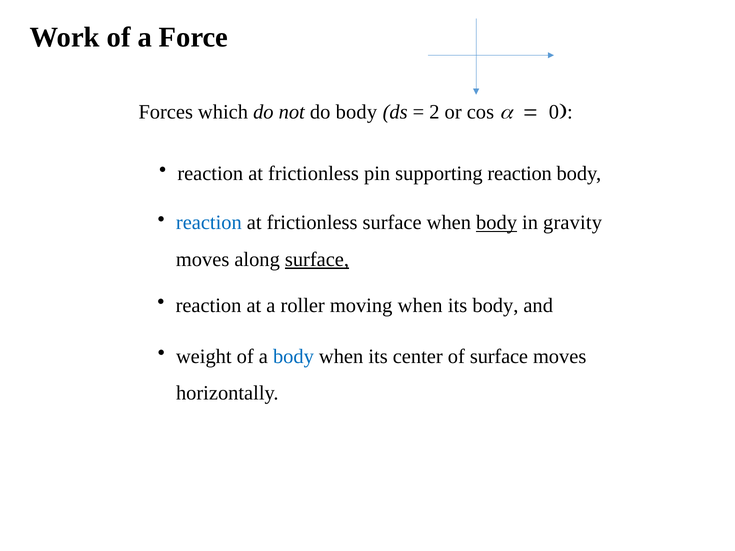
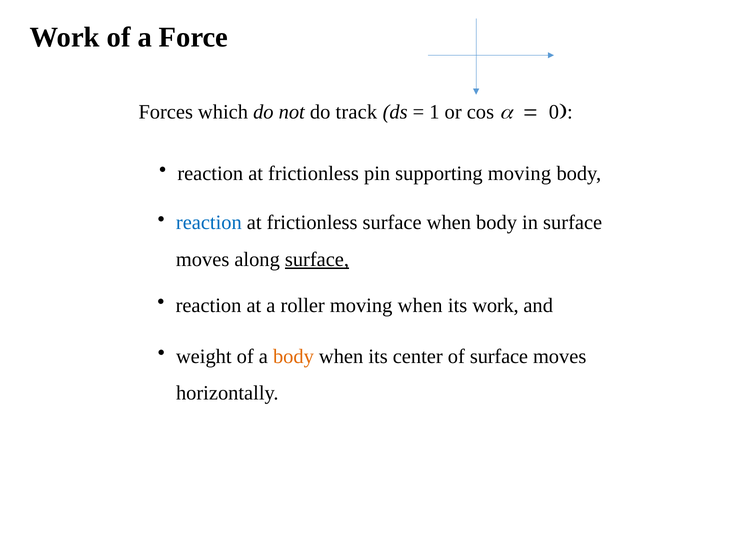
do body: body -> track (356, 112)
2: 2 -> 1 (434, 112)
supporting reaction: reaction -> moving (519, 173)
body underline: present -> none (497, 223)
in gravity: gravity -> surface (573, 223)
its body: body -> work (496, 306)
body colour: blue -> orange (293, 357)
